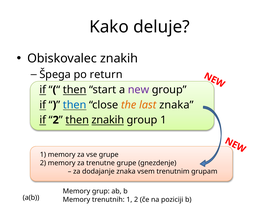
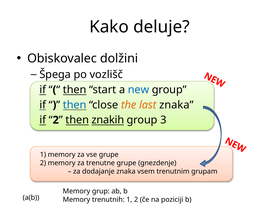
Obiskovalec znakih: znakih -> dolžini (119, 59)
return: return -> vozlišč (106, 75)
new colour: purple -> blue (139, 90)
group 1: 1 -> 3 (163, 120)
